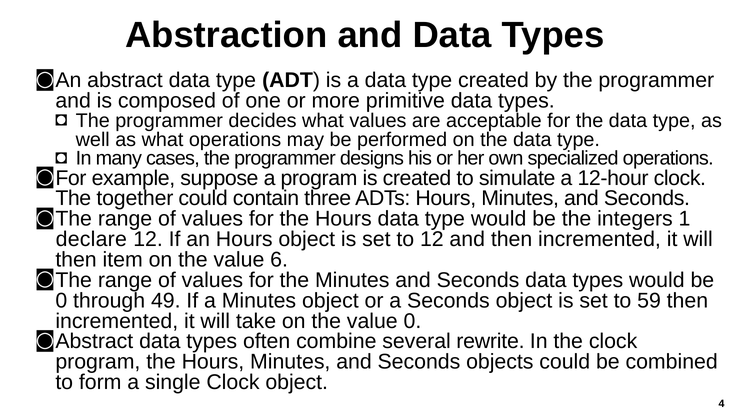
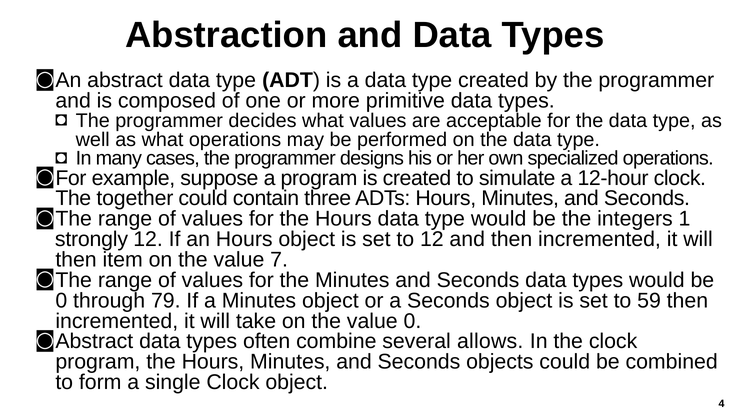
declare: declare -> strongly (92, 240)
6: 6 -> 7 (279, 260)
49: 49 -> 79 (166, 301)
rewrite: rewrite -> allows (490, 342)
